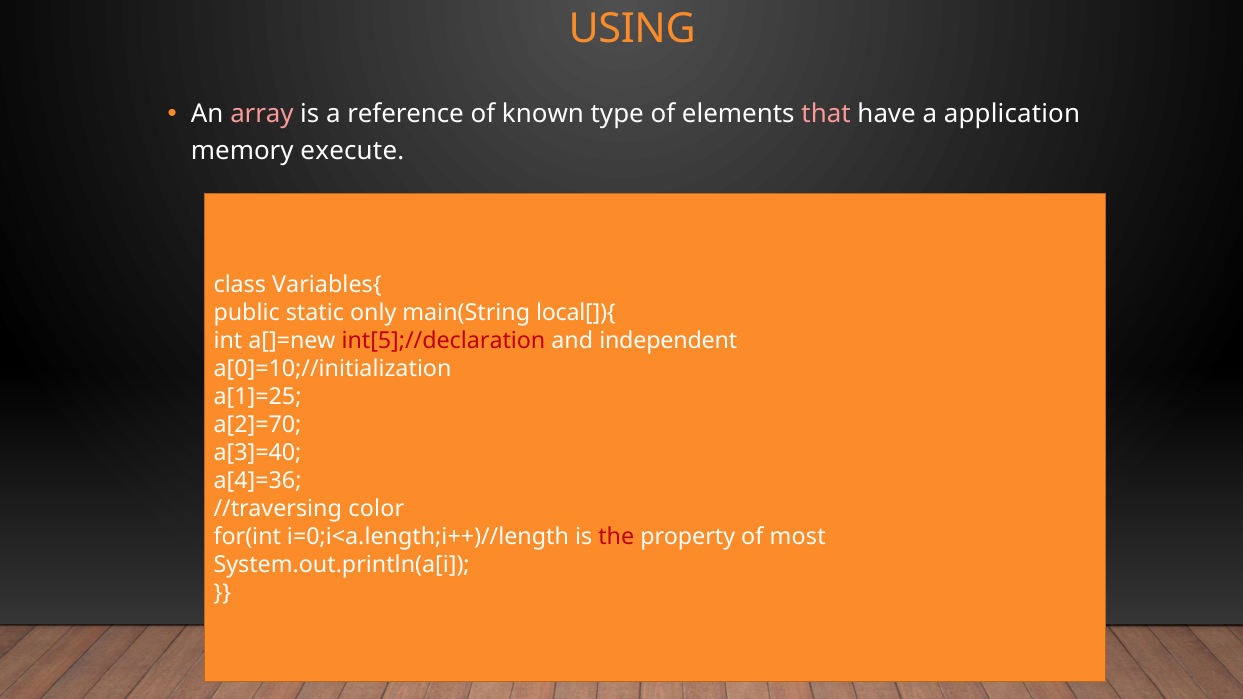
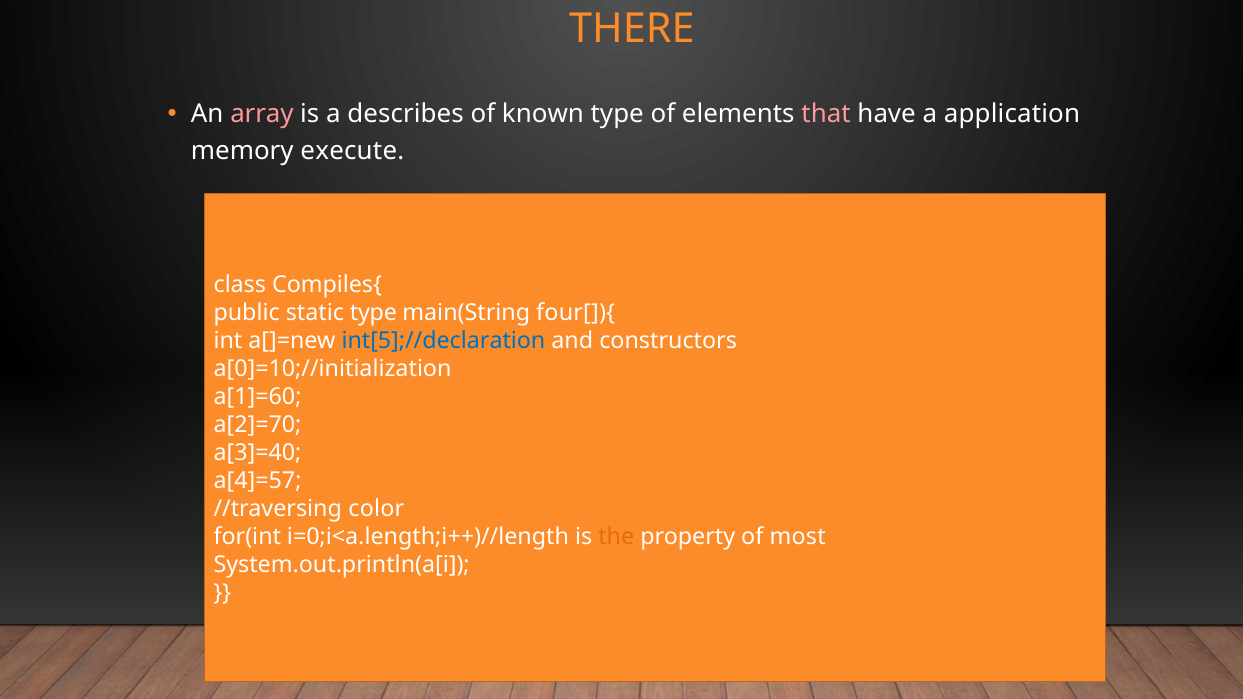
USING: USING -> THERE (632, 28)
reference: reference -> describes (406, 114)
Variables{: Variables{ -> Compiles{ (327, 285)
static only: only -> type (373, 313)
local[]){: local[]){ -> four[]){ (576, 313)
int[5];//declaration colour: red -> blue (443, 341)
independent: independent -> constructors (668, 341)
a[1]=25: a[1]=25 -> a[1]=60 (258, 397)
a[4]=36: a[4]=36 -> a[4]=57 (258, 481)
the colour: red -> orange (616, 537)
